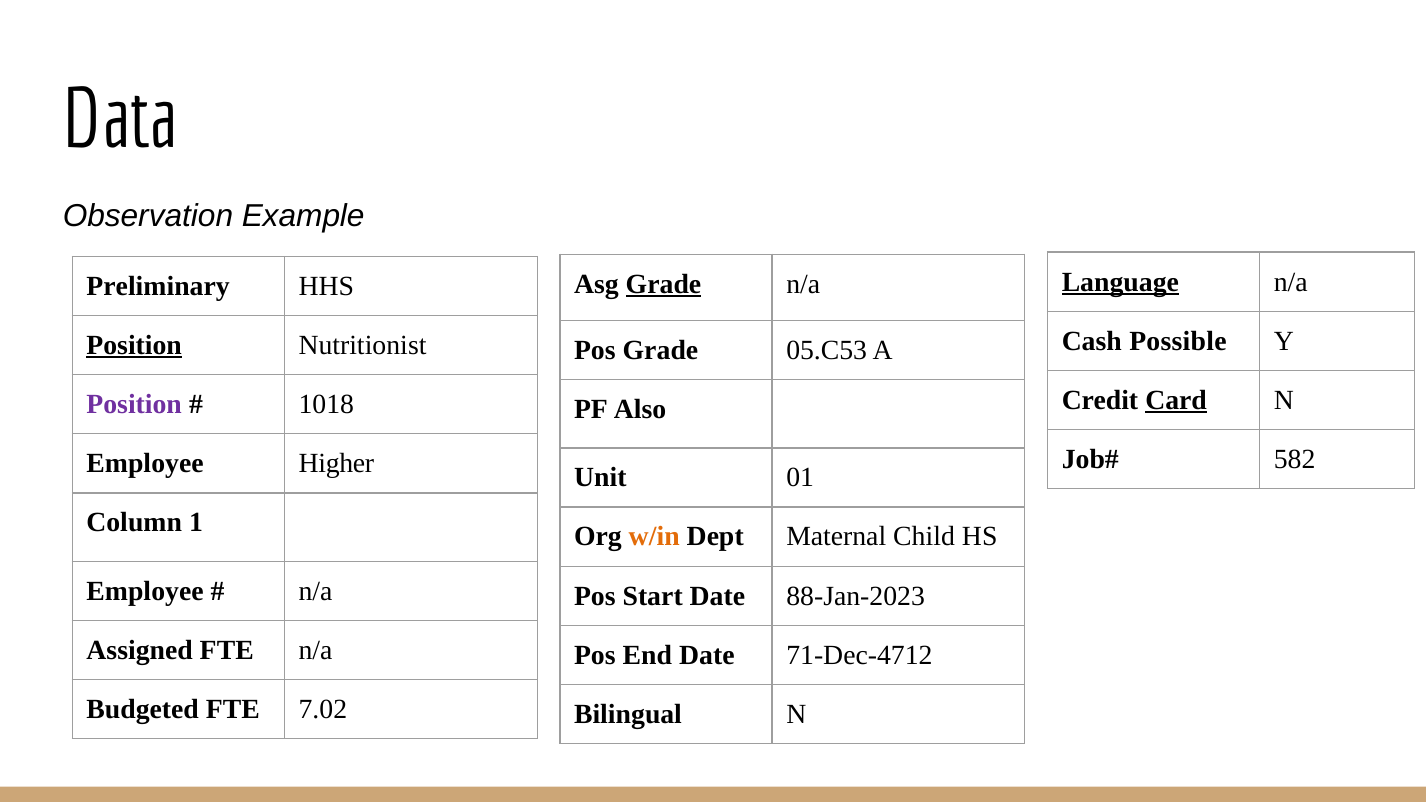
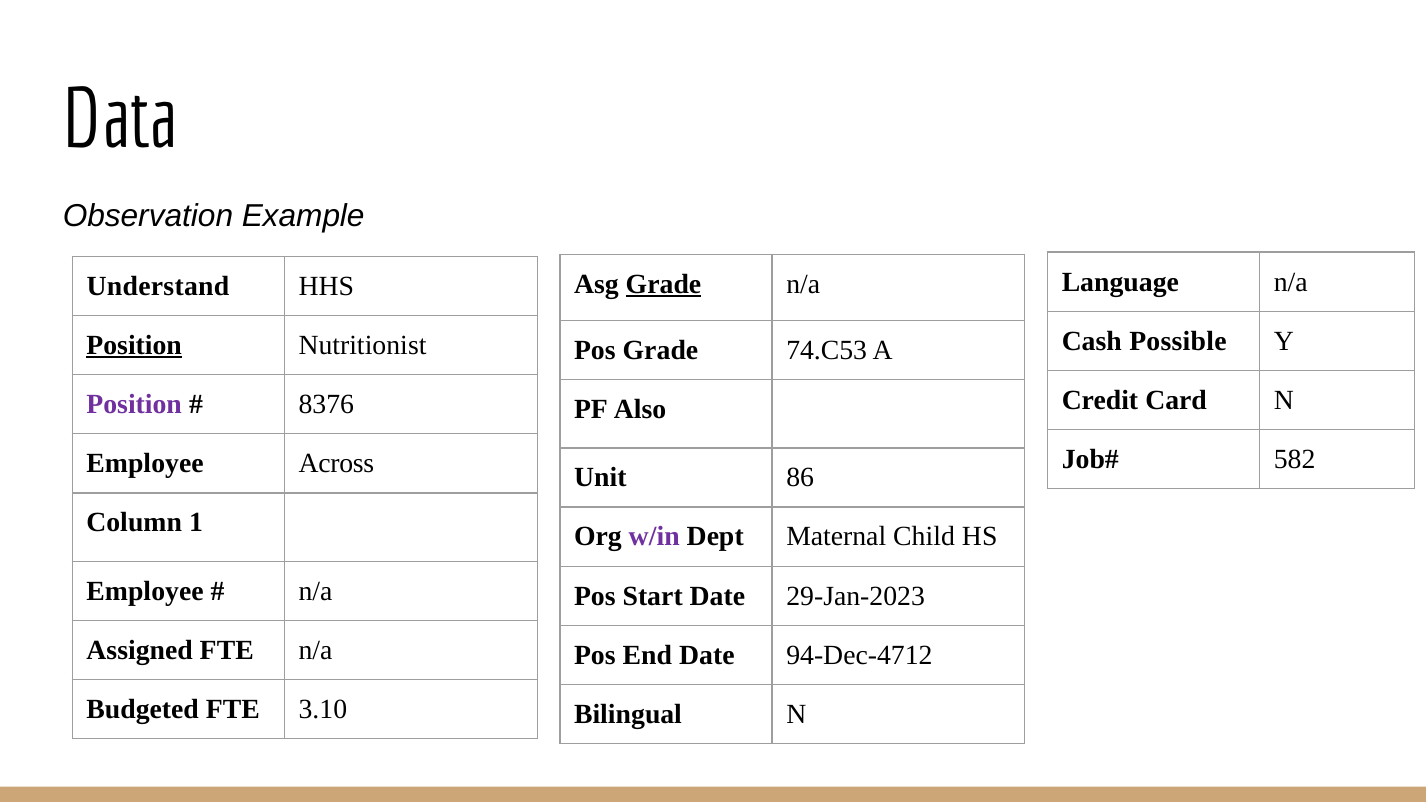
Language underline: present -> none (1120, 282)
Preliminary: Preliminary -> Understand (158, 286)
05.C53: 05.C53 -> 74.C53 (827, 350)
Card underline: present -> none (1176, 400)
1018: 1018 -> 8376 (326, 405)
Higher: Higher -> Across (336, 464)
01: 01 -> 86 (800, 478)
w/in colour: orange -> purple (654, 537)
88-Jan-2023: 88-Jan-2023 -> 29-Jan-2023 (856, 596)
71-Dec-4712: 71-Dec-4712 -> 94-Dec-4712 (859, 655)
7.02: 7.02 -> 3.10 (323, 709)
